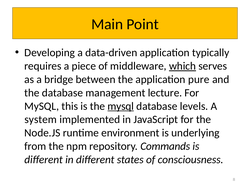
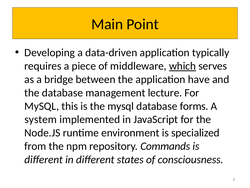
pure: pure -> have (199, 79)
mysql underline: present -> none (121, 106)
levels: levels -> forms (194, 106)
underlying: underlying -> specialized (195, 133)
